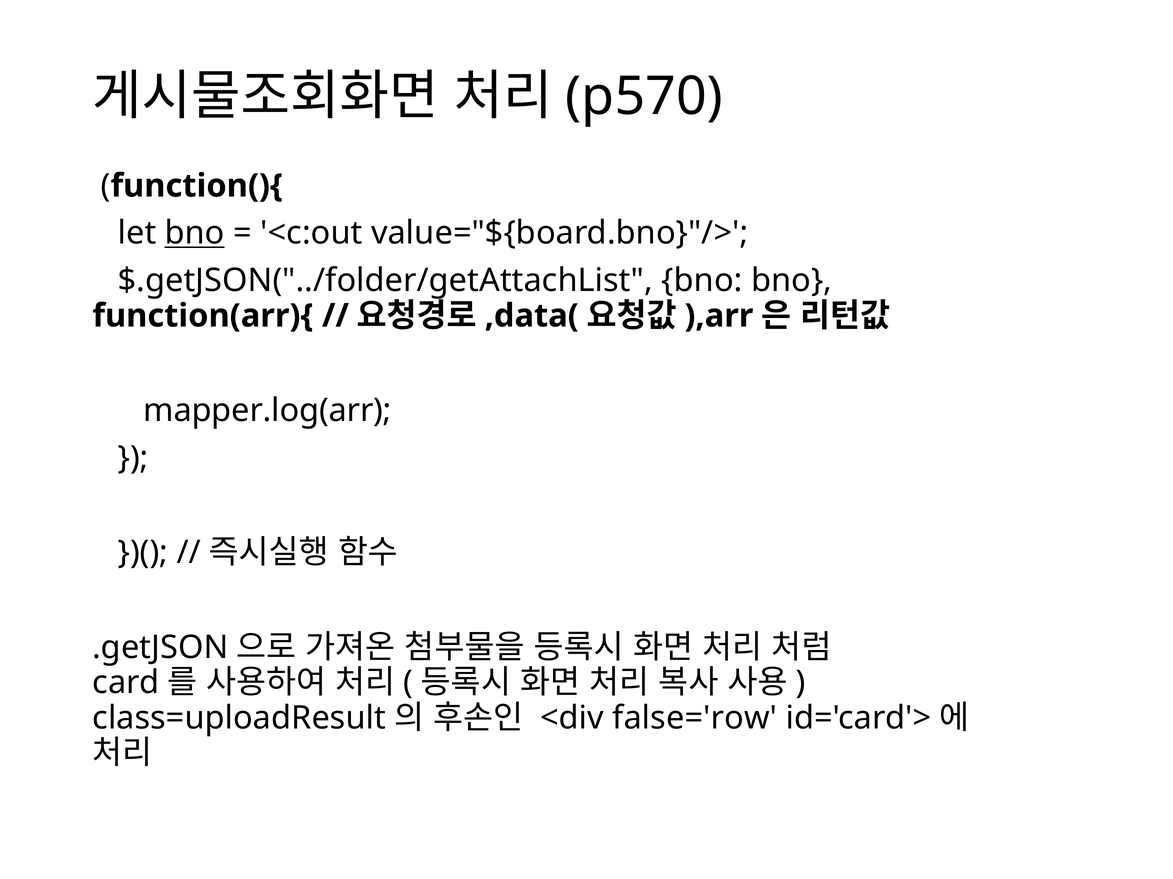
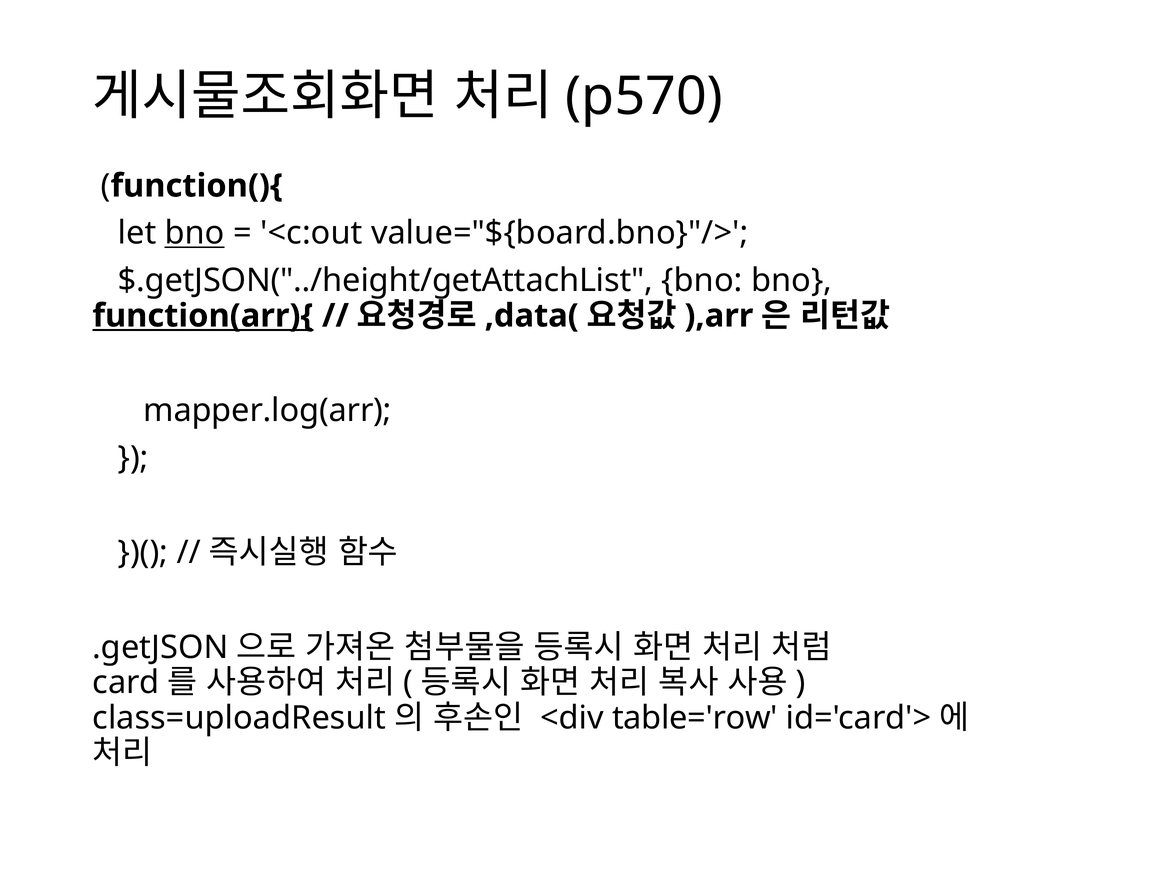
$.getJSON("../folder/getAttachList: $.getJSON("../folder/getAttachList -> $.getJSON("../height/getAttachList (385, 281)
function(arr){ underline: none -> present (203, 316)
false='row: false='row -> table='row (695, 718)
